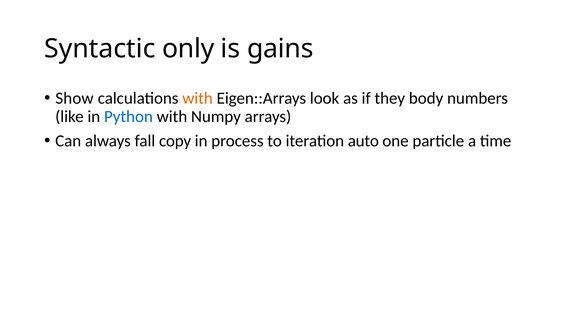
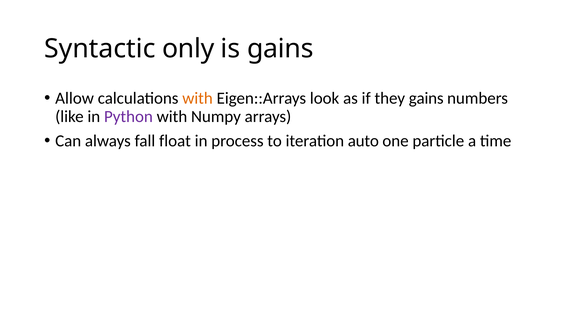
Show: Show -> Allow (75, 98)
they body: body -> gains (426, 98)
Python colour: blue -> purple (128, 117)
copy: copy -> float (175, 141)
